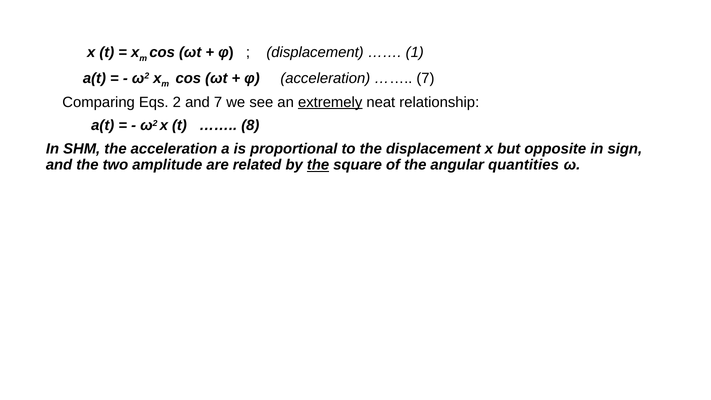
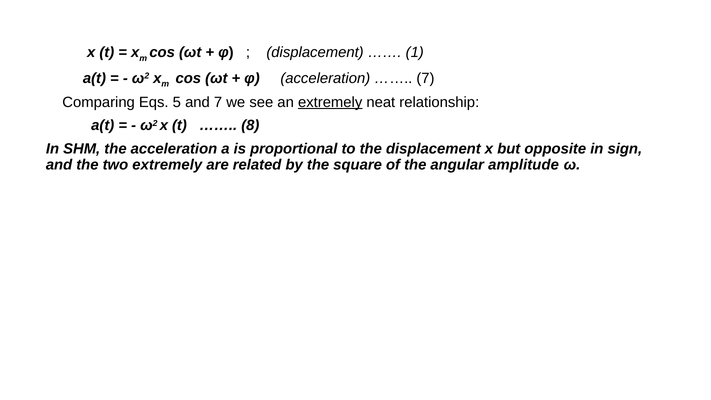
2: 2 -> 5 (177, 102)
two amplitude: amplitude -> extremely (167, 165)
the underline: present -> none (318, 165)
quantities: quantities -> amplitude (524, 165)
